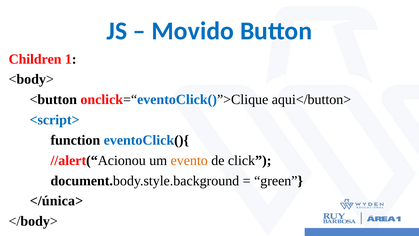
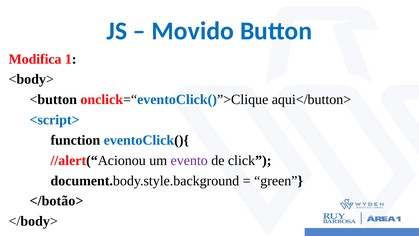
Children: Children -> Modifica (35, 59)
evento colour: orange -> purple (189, 160)
</única>: </única> -> </botão> (56, 201)
